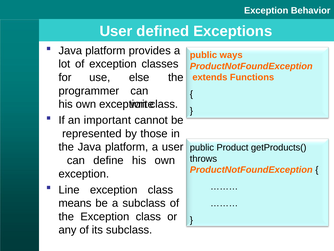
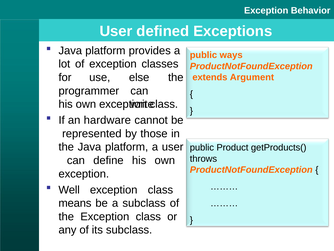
Functions: Functions -> Argument (252, 77)
important: important -> hardware (107, 120)
Line: Line -> Well (69, 190)
